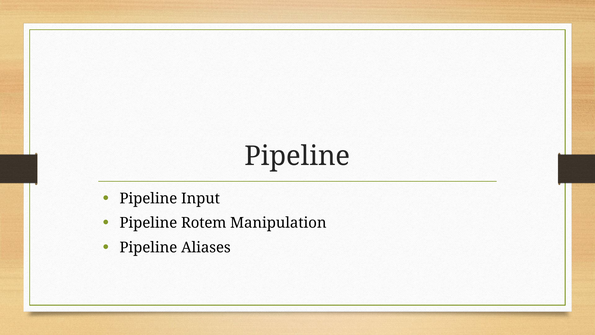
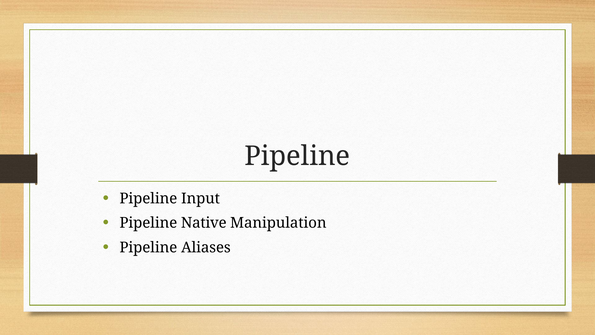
Rotem: Rotem -> Native (204, 223)
